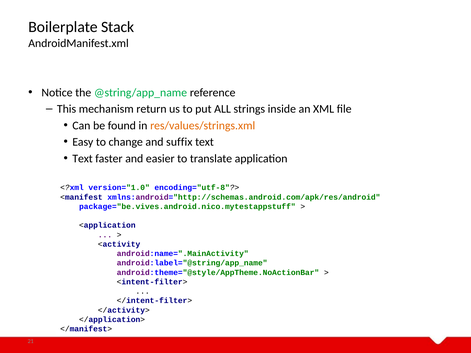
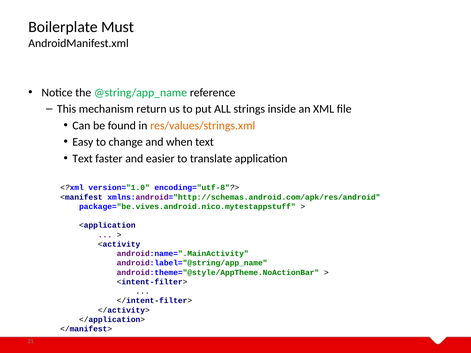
Stack: Stack -> Must (118, 27)
suffix: suffix -> when (179, 142)
